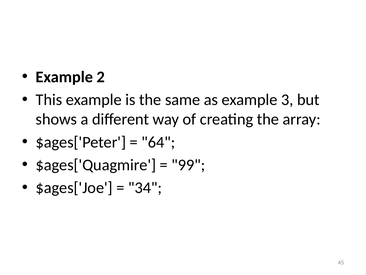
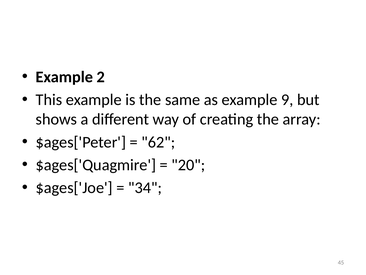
3: 3 -> 9 (287, 100)
64: 64 -> 62 (158, 142)
99: 99 -> 20 (188, 165)
